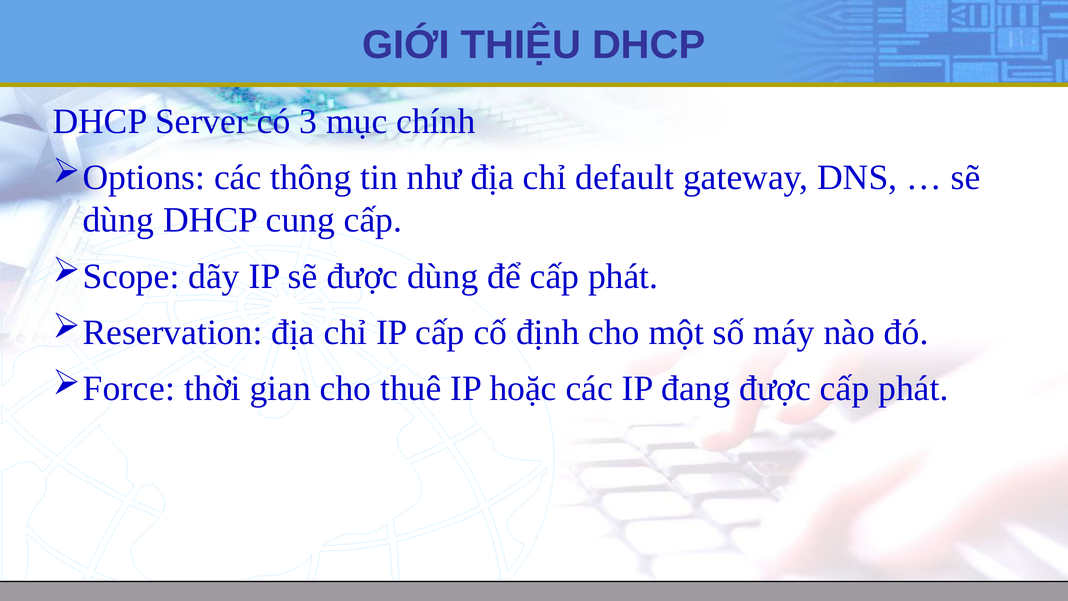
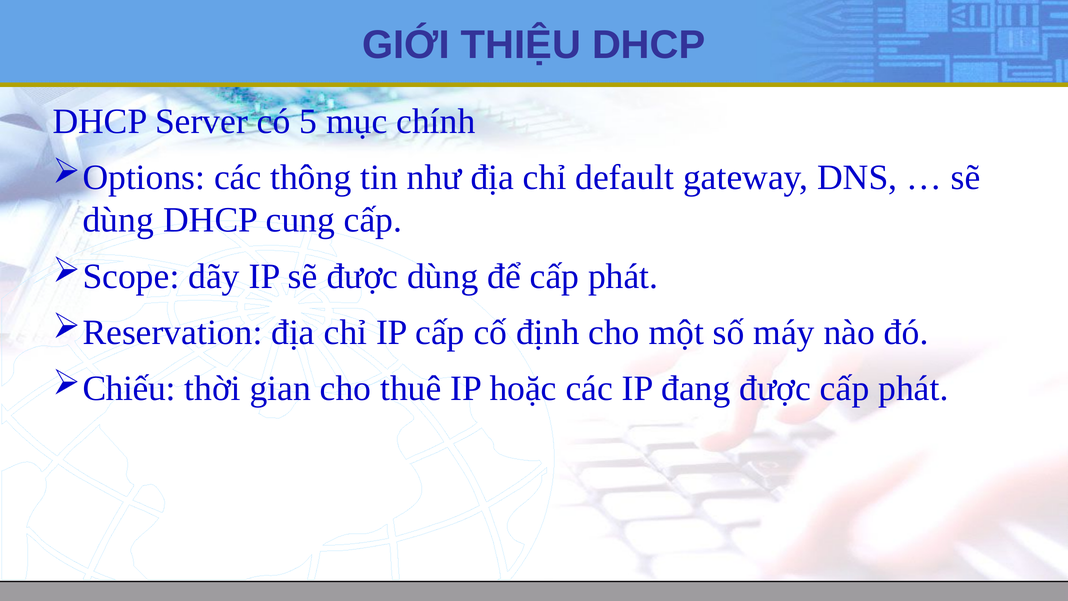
3: 3 -> 5 (308, 121)
Force: Force -> Chiếu (129, 388)
